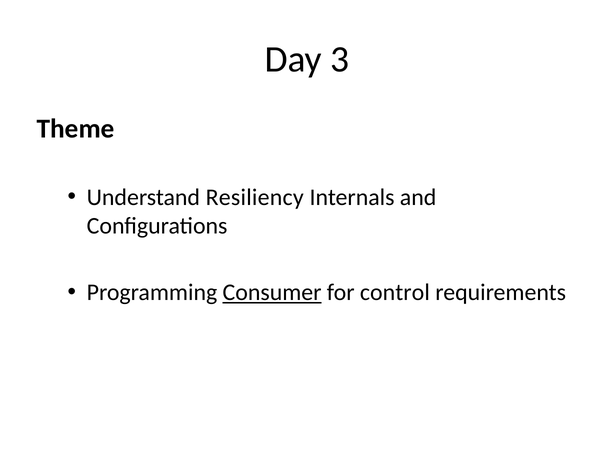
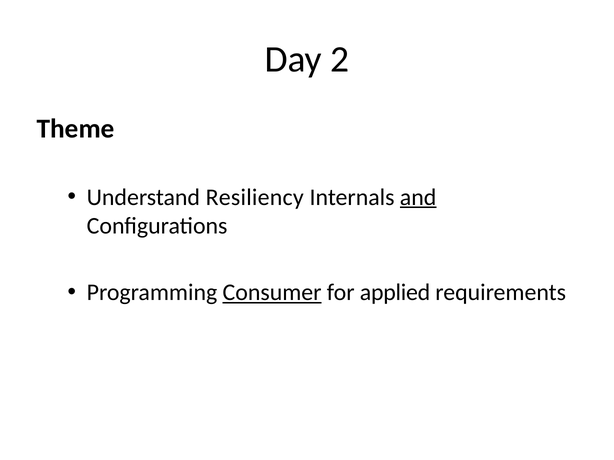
3: 3 -> 2 (340, 59)
and underline: none -> present (418, 197)
control: control -> applied (395, 293)
